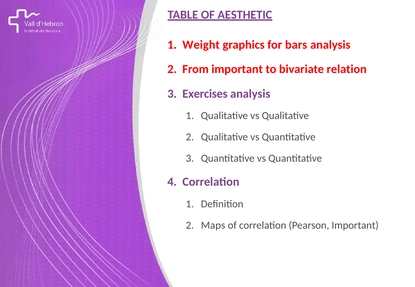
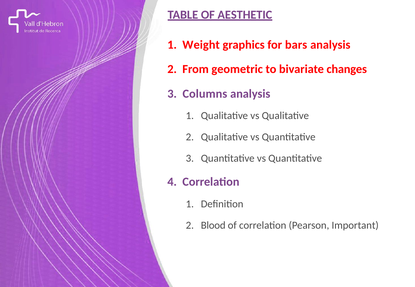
From important: important -> geometric (237, 69)
relation: relation -> changes (347, 69)
Exercises: Exercises -> Columns (205, 94)
Maps: Maps -> Blood (213, 225)
